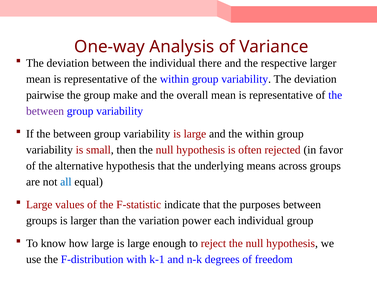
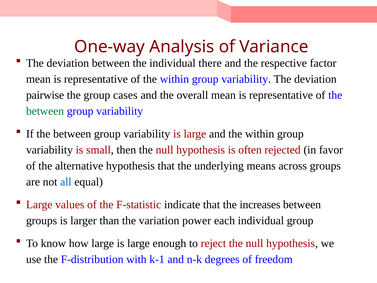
respective larger: larger -> factor (323, 63)
make: make -> cases (125, 95)
between colour: purple -> green (45, 111)
purposes: purposes -> increases (260, 204)
